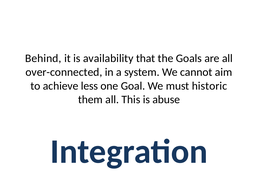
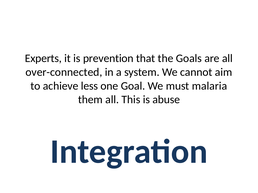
Behind: Behind -> Experts (43, 59)
availability: availability -> prevention (108, 59)
historic: historic -> malaria (210, 86)
